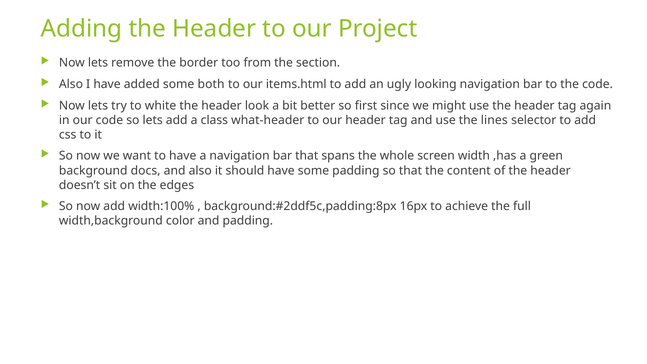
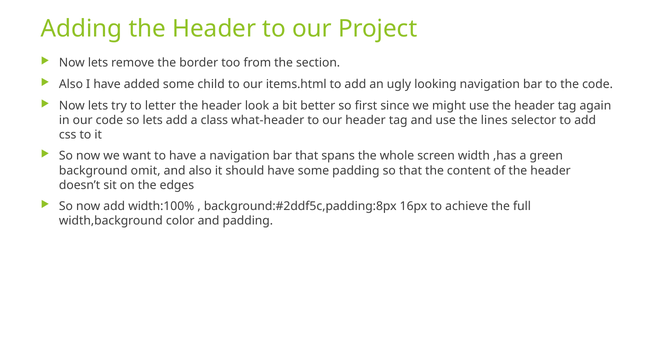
both: both -> child (211, 84)
white: white -> letter (160, 106)
docs: docs -> omit (146, 171)
